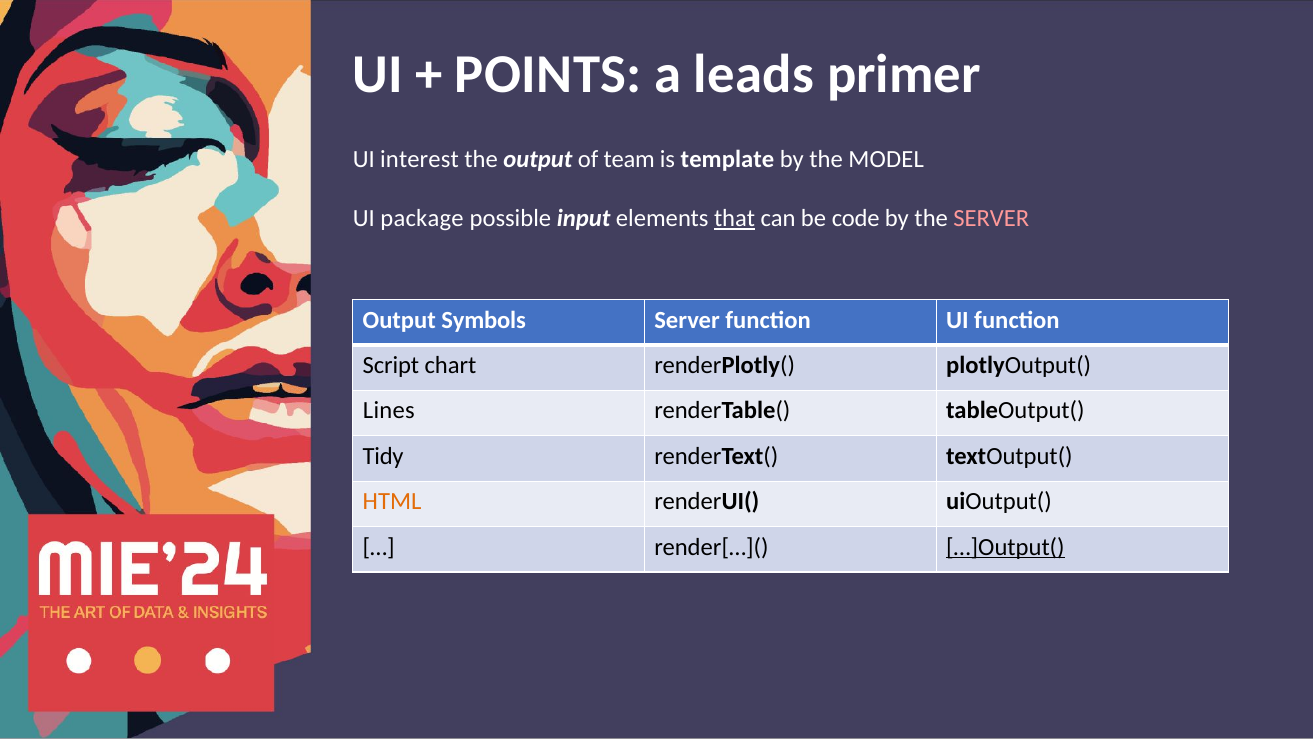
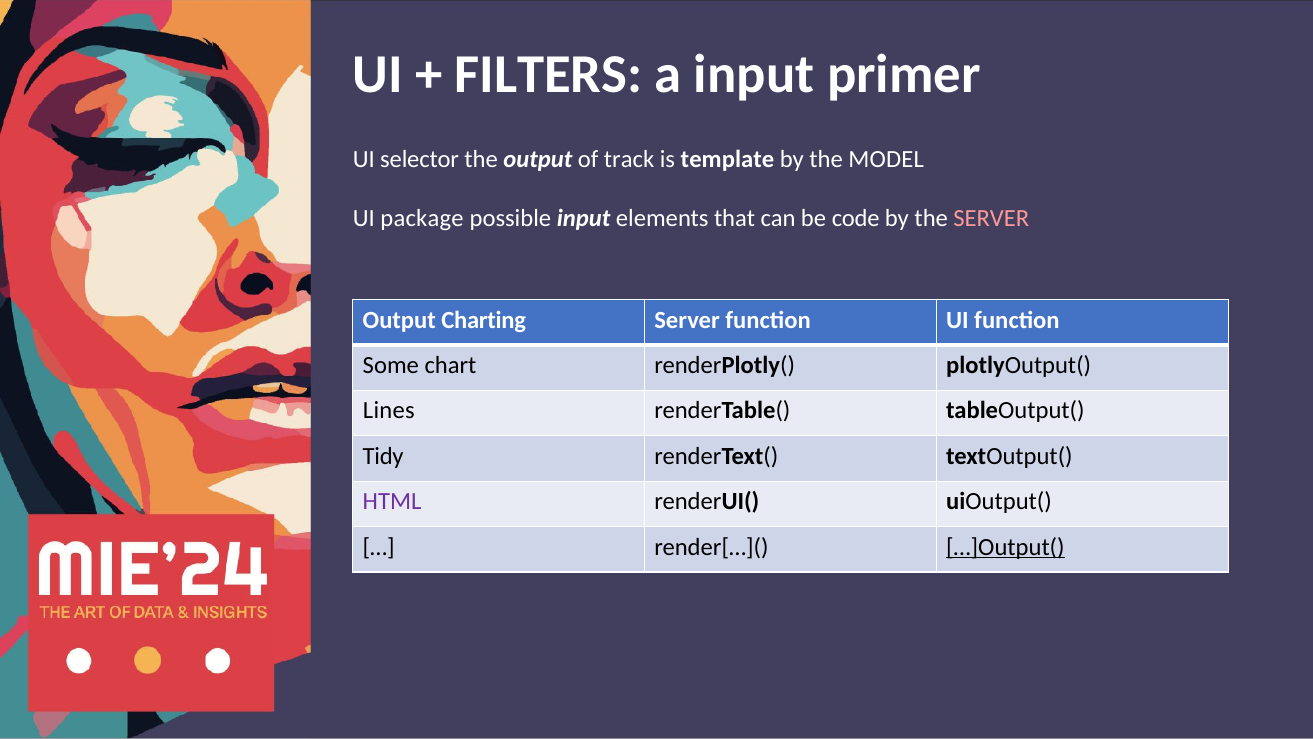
POINTS: POINTS -> FILTERS (549, 74)
a leads: leads -> input (754, 74)
interest: interest -> selector (420, 159)
team: team -> track (629, 159)
that underline: present -> none (735, 218)
Symbols: Symbols -> Charting (484, 320)
Script: Script -> Some (391, 365)
HTML colour: orange -> purple (392, 501)
